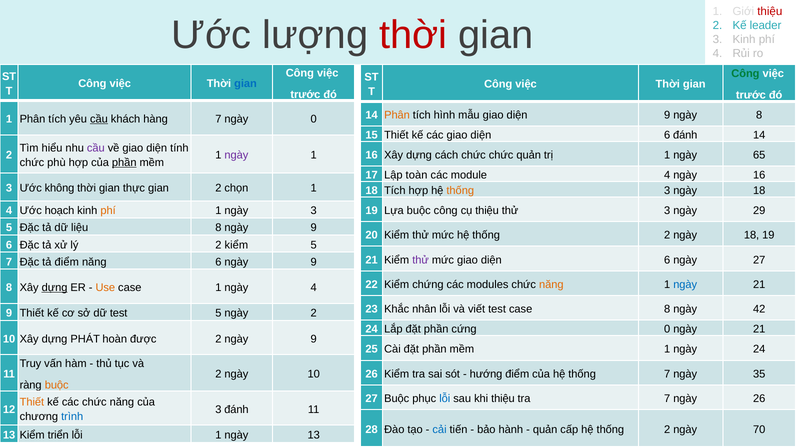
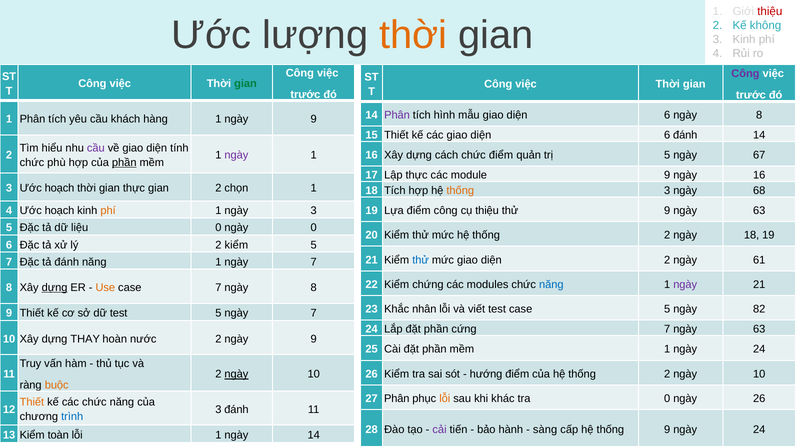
thời colour: red -> orange (413, 35)
leader: leader -> không (766, 26)
Công colour: green -> purple (745, 74)
gian colour: blue -> green (245, 84)
Phân colour: orange -> purple (397, 115)
mẫu giao diện 9: 9 -> 6 (667, 115)
cầu underline: present -> none (99, 119)
hàng 7: 7 -> 1 (218, 119)
0: 0 -> 9 (314, 119)
chức chức: chức -> điểm (501, 155)
trị 1: 1 -> 5 (667, 155)
65: 65 -> 67 (759, 155)
Lập toàn: toàn -> thực (417, 175)
module 4: 4 -> 9 (667, 175)
3 Ước không: không -> hoạch (59, 188)
3 ngày 18: 18 -> 68 (759, 190)
Lựa buộc: buộc -> điểm (419, 210)
thử 3: 3 -> 9 (667, 210)
29: 29 -> 63 (759, 210)
liệu 8: 8 -> 0 (218, 228)
9: 9 -> 0 (314, 228)
thử colour: purple -> blue (421, 260)
mức giao diện 6: 6 -> 2 (667, 260)
ngày 27: 27 -> 61 (759, 260)
tả điểm: điểm -> đánh (67, 262)
6: 6 -> 1 (218, 262)
9: 9 -> 7 (314, 262)
năng colour: orange -> blue (551, 284)
ngày colour: blue -> purple (685, 284)
case 1: 1 -> 7 (218, 287)
4: 4 -> 8 (314, 287)
case 8: 8 -> 5 (667, 309)
42: 42 -> 82 (759, 309)
5 ngày 2: 2 -> 7 (314, 313)
cứng 0: 0 -> 7 (667, 329)
21: 21 -> 63 (759, 329)
PHÁT: PHÁT -> THAY (85, 339)
được: được -> nước (143, 339)
của hệ thống 7: 7 -> 2 (667, 374)
35: 35 -> 10 (759, 374)
ngày underline: none -> present (236, 374)
27 Buộc: Buộc -> Phân (397, 399)
lỗi colour: blue -> orange (445, 399)
khi thiệu: thiệu -> khác (503, 399)
tra 7: 7 -> 0 (667, 399)
cải colour: blue -> purple (440, 429)
quản: quản -> sàng (545, 429)
cấp hệ thống 2: 2 -> 9 (667, 429)
70: 70 -> 24 (759, 429)
triển: triển -> toàn (58, 435)
ngày 13: 13 -> 14 (314, 435)
